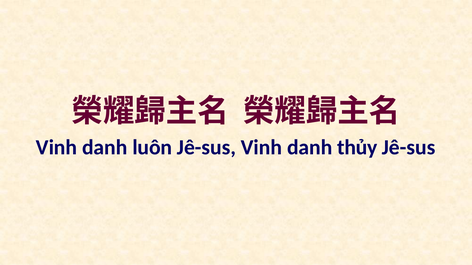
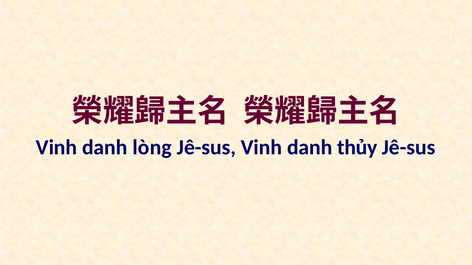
luôn: luôn -> lòng (152, 148)
